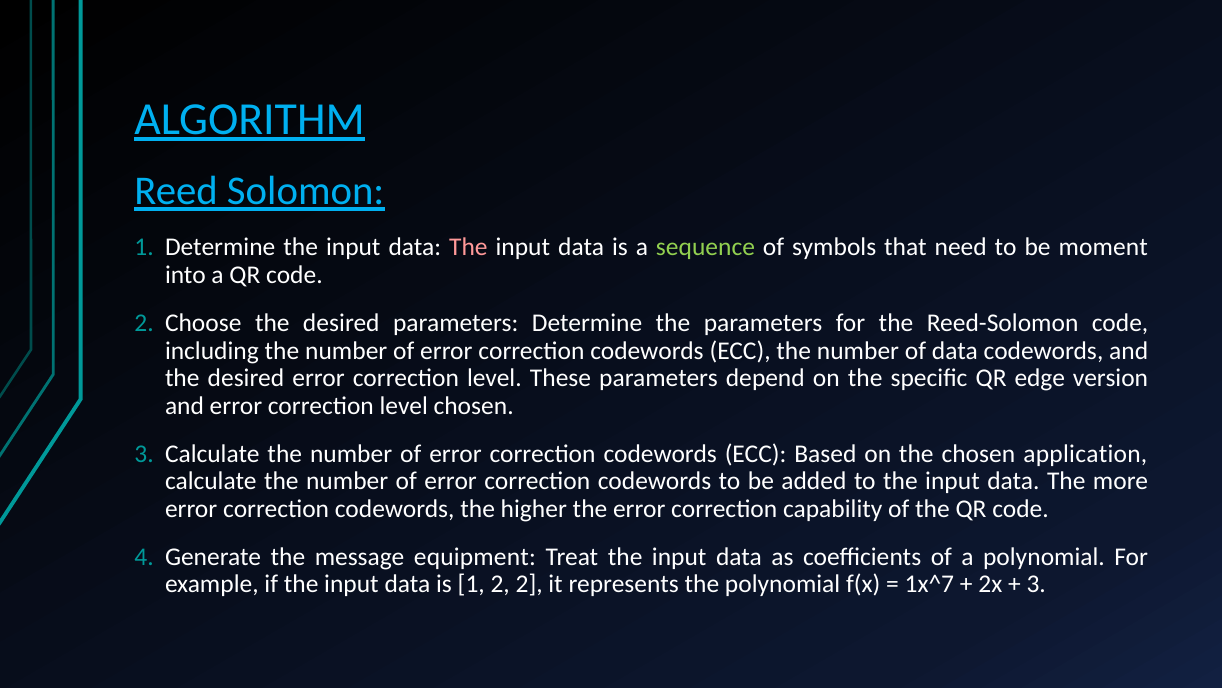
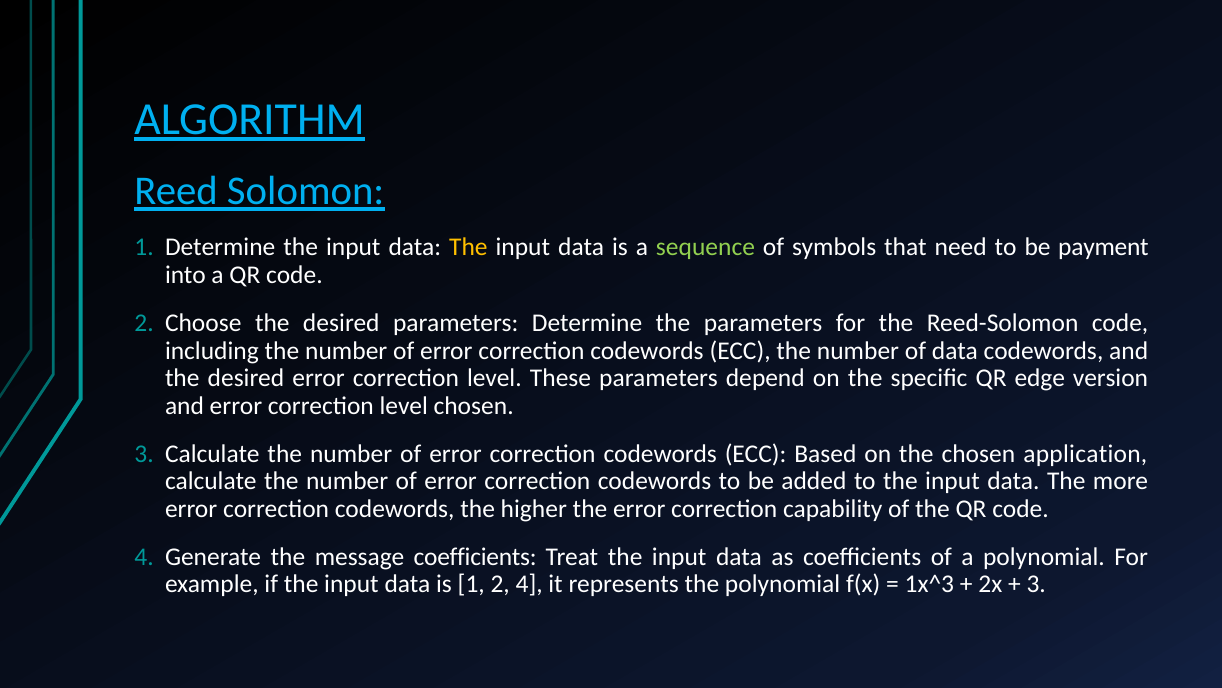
The colour: pink -> yellow (468, 247)
moment: moment -> payment (1103, 247)
message equipment: equipment -> coefficients (475, 556)
2 2: 2 -> 4 (529, 584)
1x^7: 1x^7 -> 1x^3 (929, 584)
